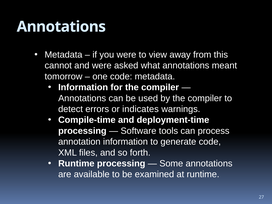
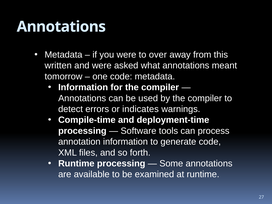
view: view -> over (158, 55)
cannot: cannot -> written (58, 66)
